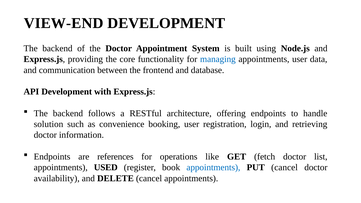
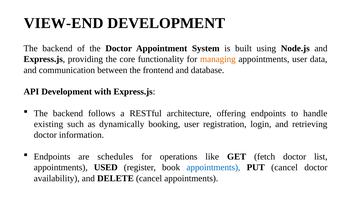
managing colour: blue -> orange (218, 59)
solution: solution -> existing (49, 124)
convenience: convenience -> dynamically (122, 124)
references: references -> schedules (115, 157)
